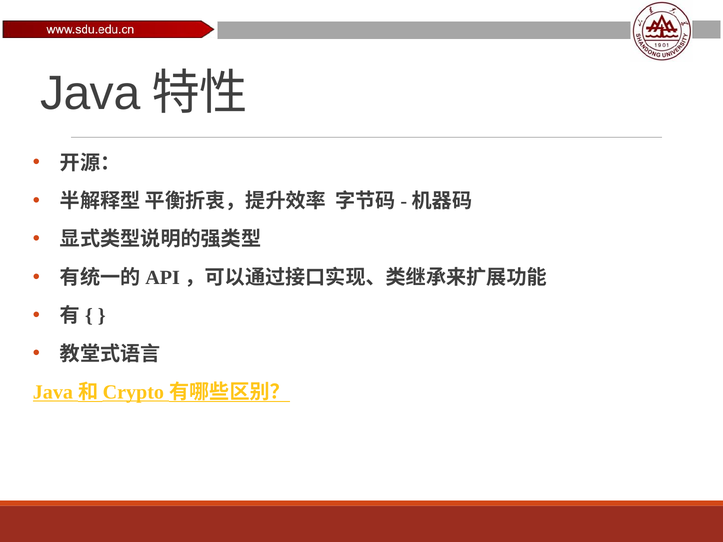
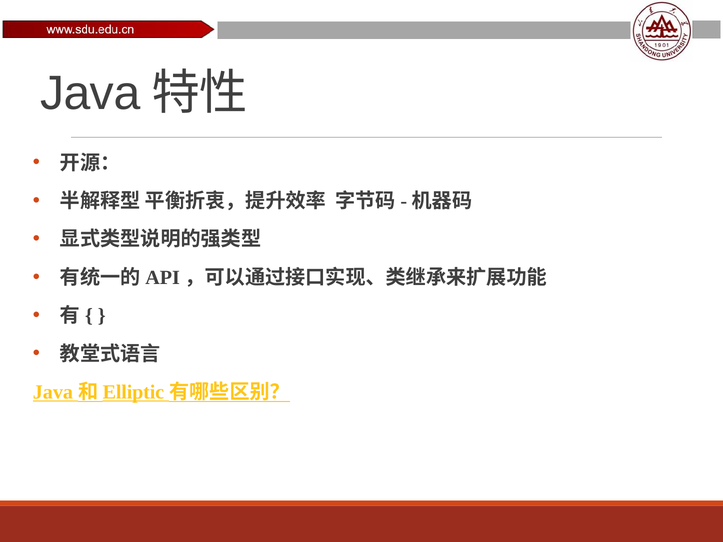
Crypto: Crypto -> Elliptic (133, 392)
